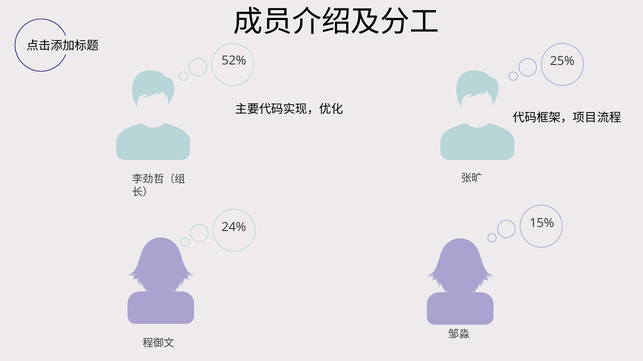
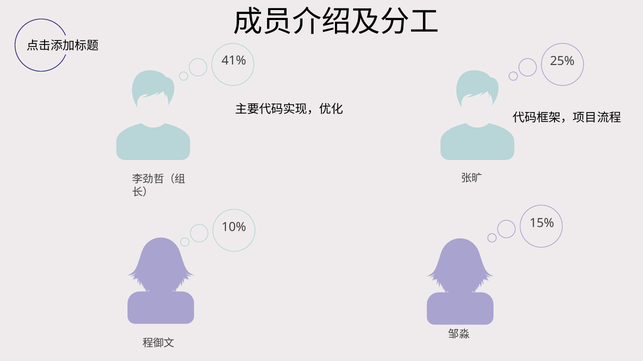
52%: 52% -> 41% (234, 61)
24%: 24% -> 10% (234, 227)
